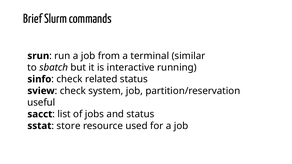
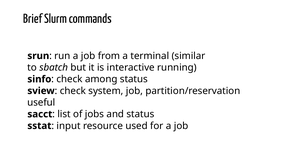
related: related -> among (101, 79)
store: store -> input (69, 126)
